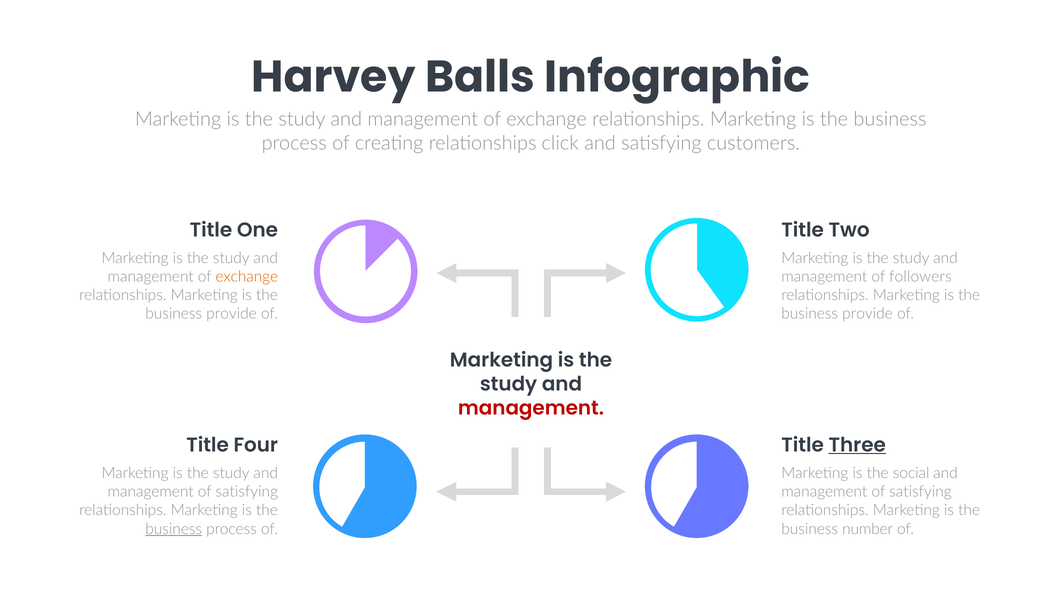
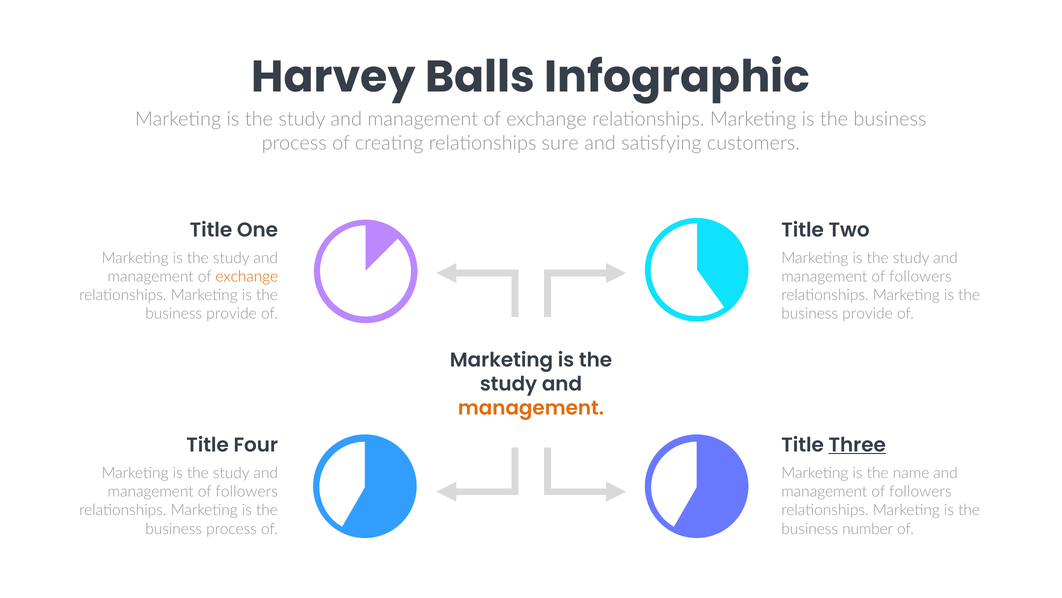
click: click -> sure (560, 143)
management colour: red -> orange (531, 408)
social: social -> name (911, 473)
satisfying: satisfying -> followers (247, 491)
satisfying: satisfying -> followers (920, 491)
business underline: present -> none (174, 529)
